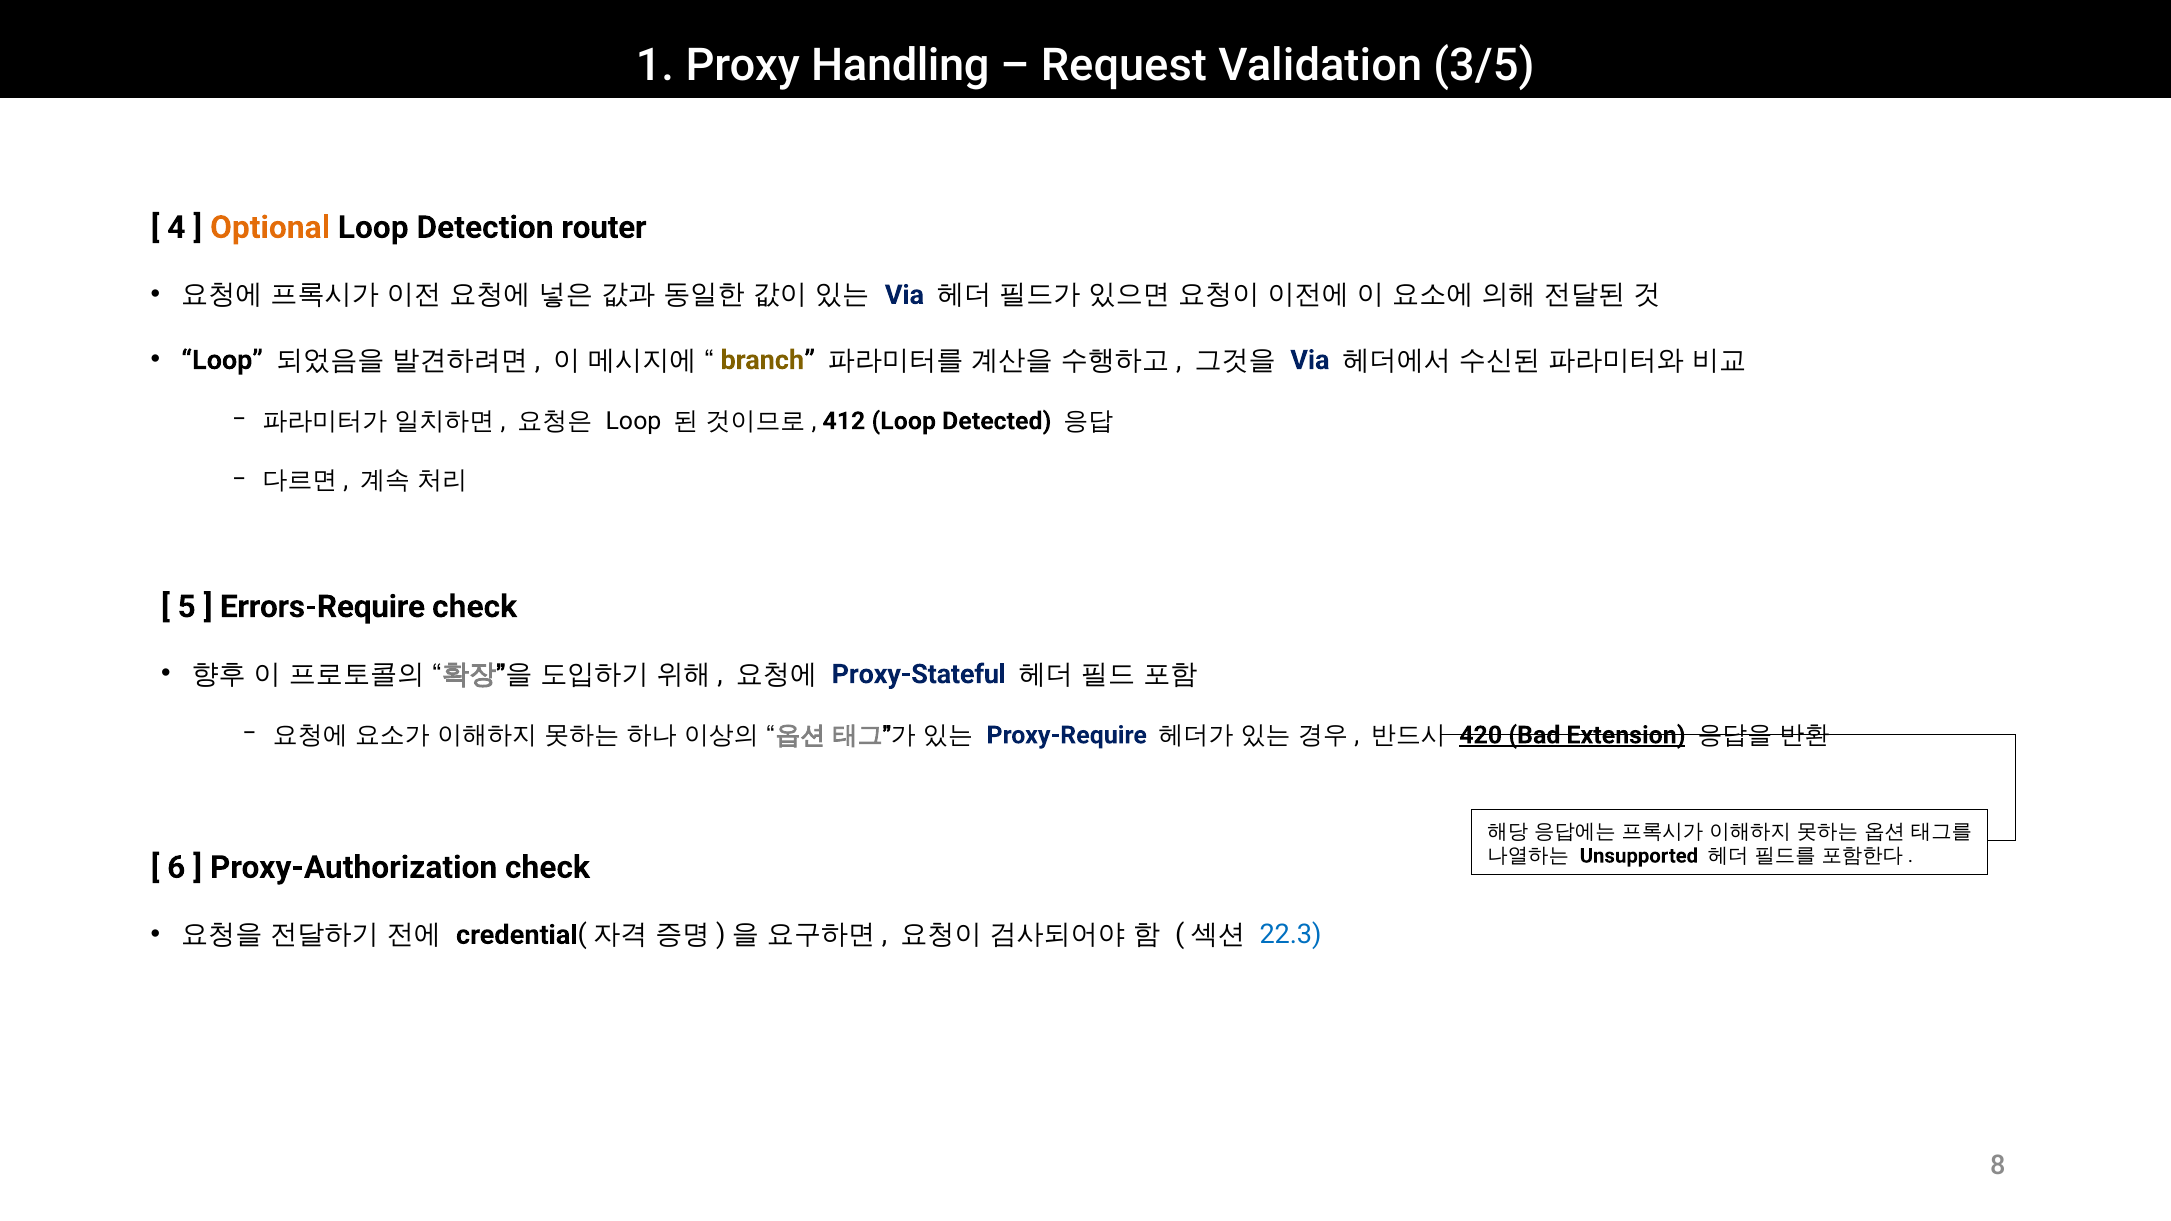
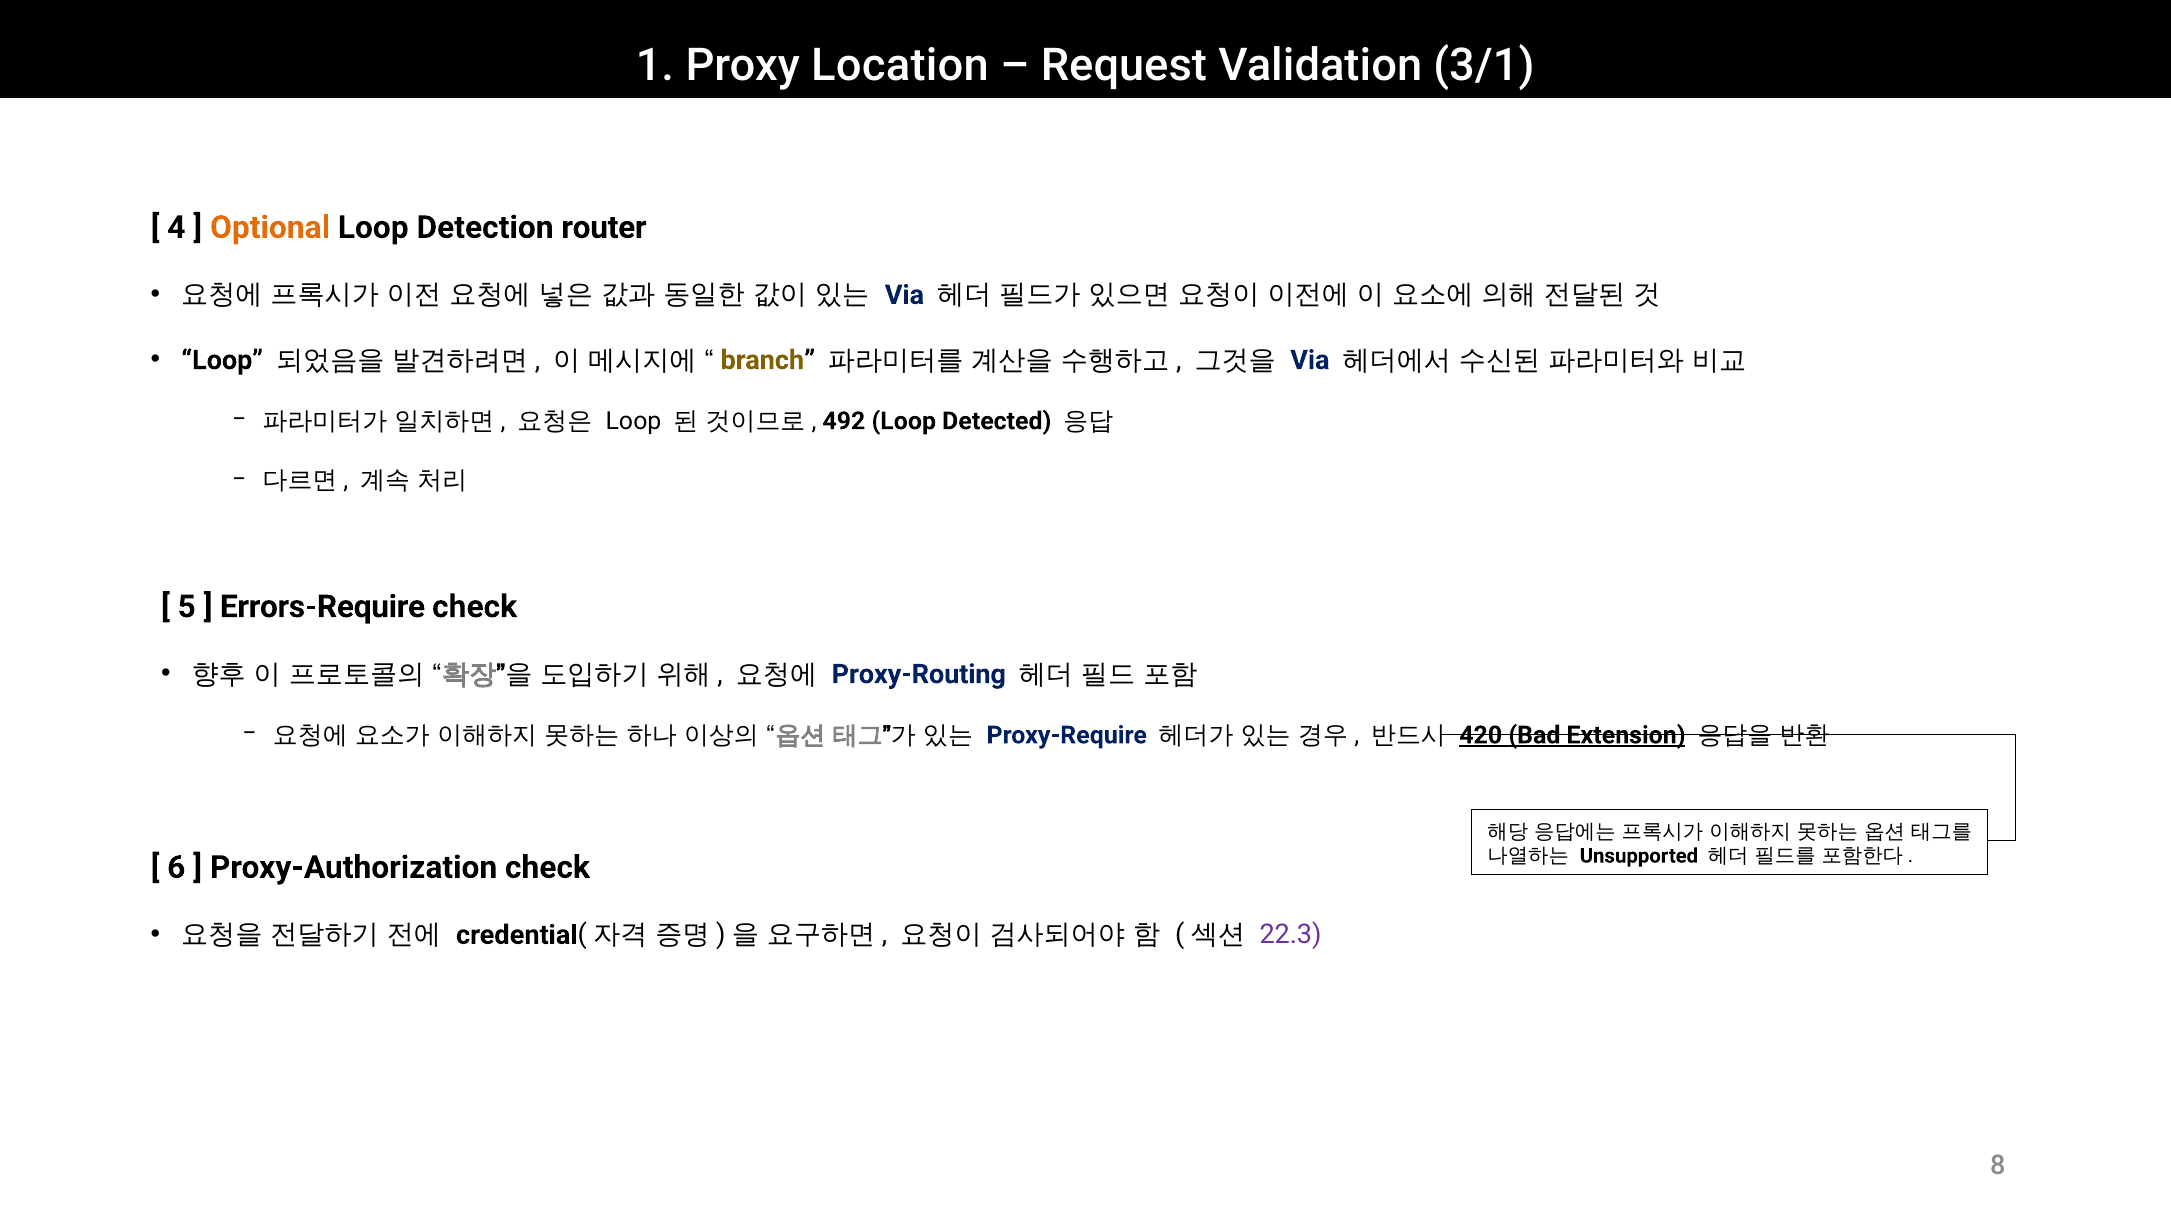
Handling: Handling -> Location (900, 65)
3/5: 3/5 -> 3/1 (1484, 65)
412: 412 -> 492 (844, 421)
Proxy-Stateful: Proxy-Stateful -> Proxy-Routing (919, 674)
22.3 colour: blue -> purple (1291, 935)
